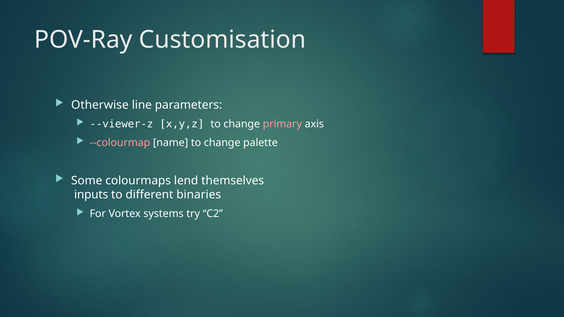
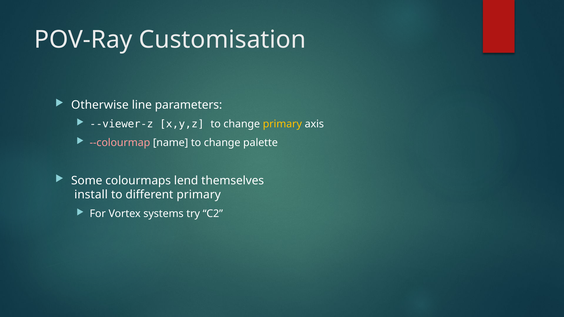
primary colour: pink -> yellow (282, 124)
inputs: inputs -> install (91, 195)
different binaries: binaries -> primary (199, 195)
